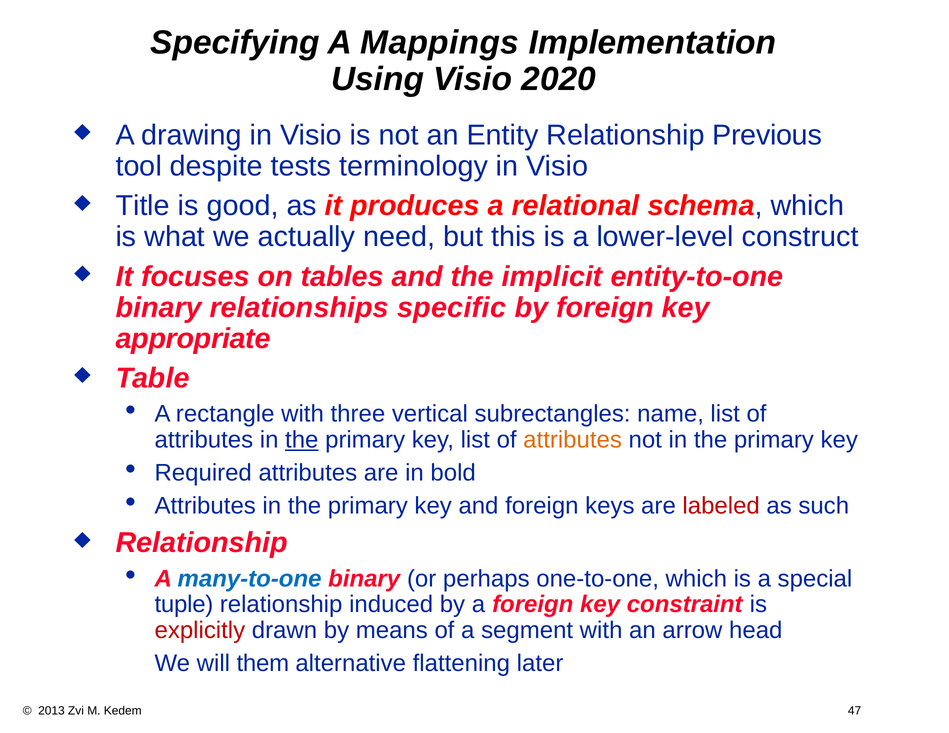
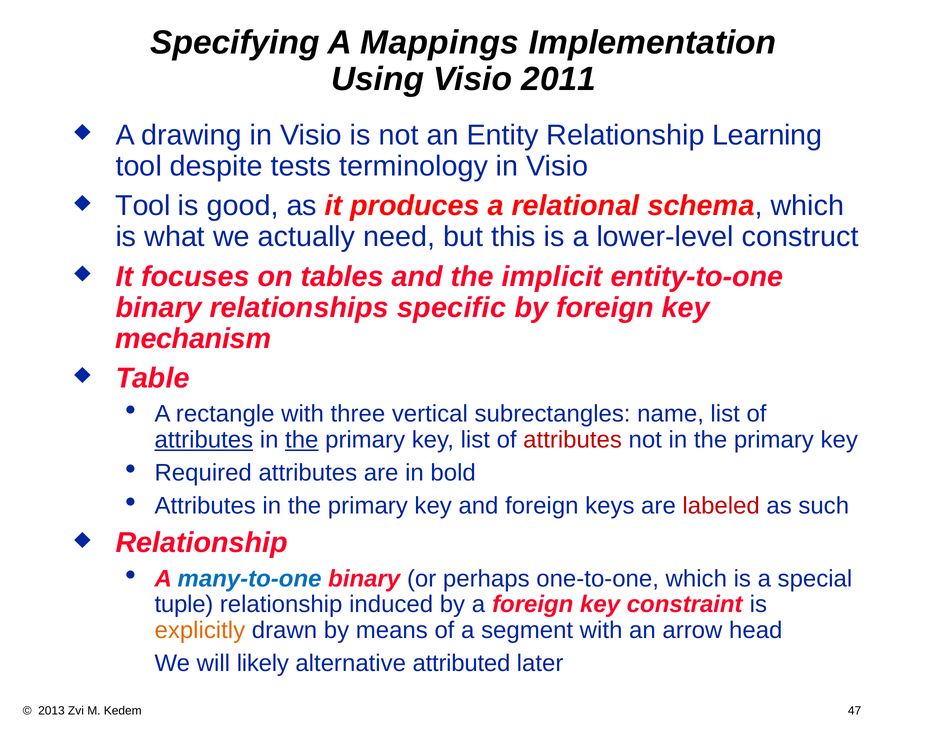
2020: 2020 -> 2011 (559, 79)
Previous: Previous -> Learning (767, 135)
Title: Title -> Tool (143, 206)
appropriate: appropriate -> mechanism (193, 339)
attributes underline: none -> present (204, 440)
attributes colour: orange -> red (573, 440)
explicitly colour: red -> orange (200, 631)
them: them -> likely (263, 664)
flattening: flattening -> attributed (461, 664)
